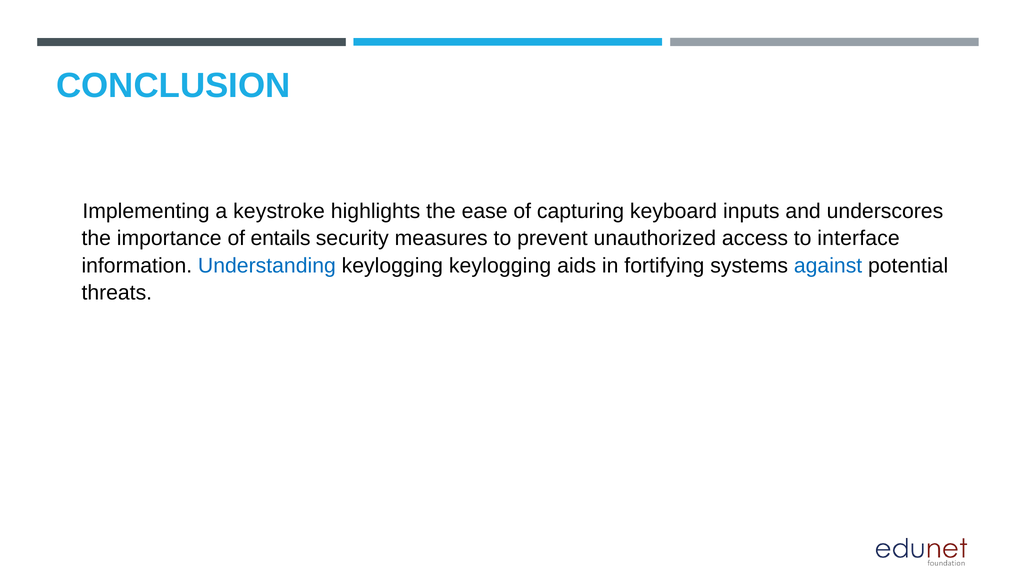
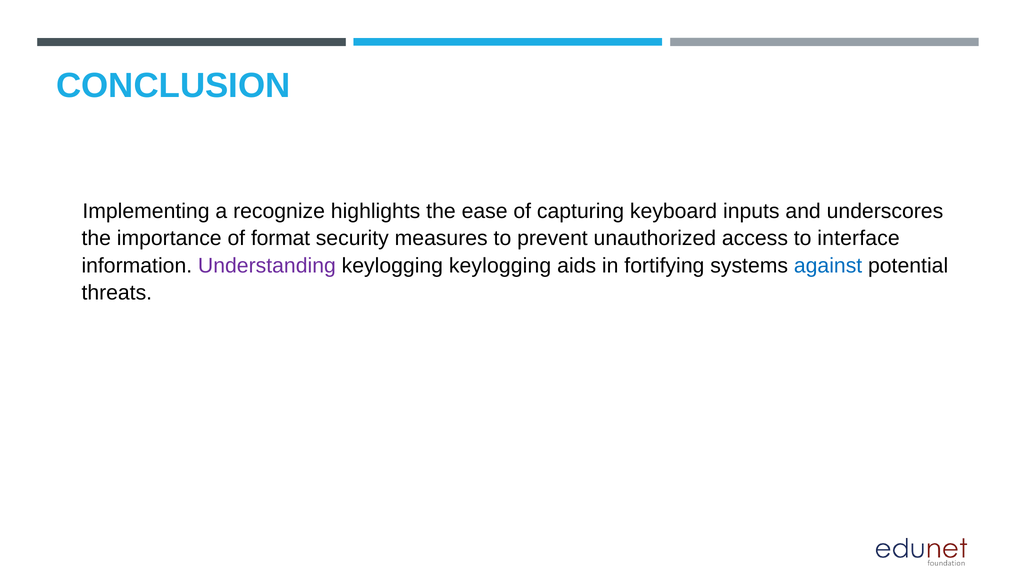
keystroke: keystroke -> recognize (279, 211)
entails: entails -> format (281, 238)
Understanding colour: blue -> purple (267, 265)
